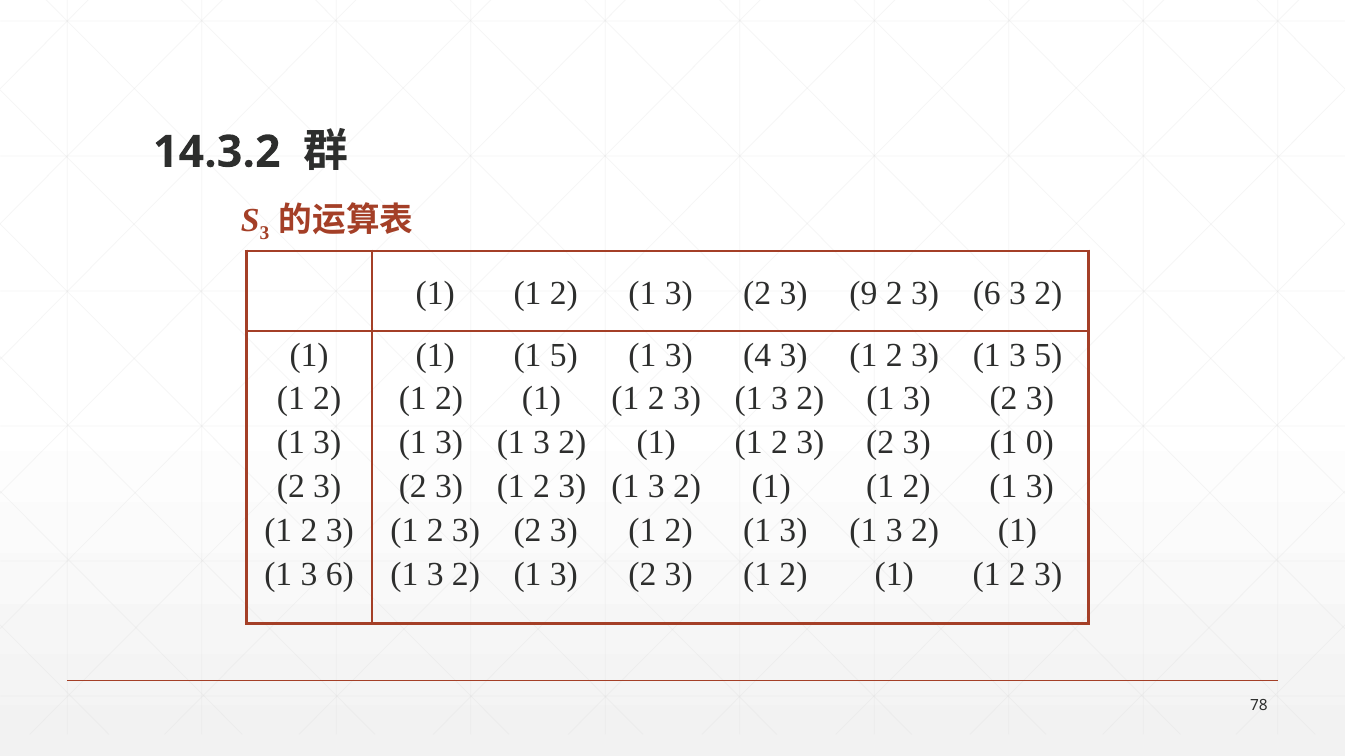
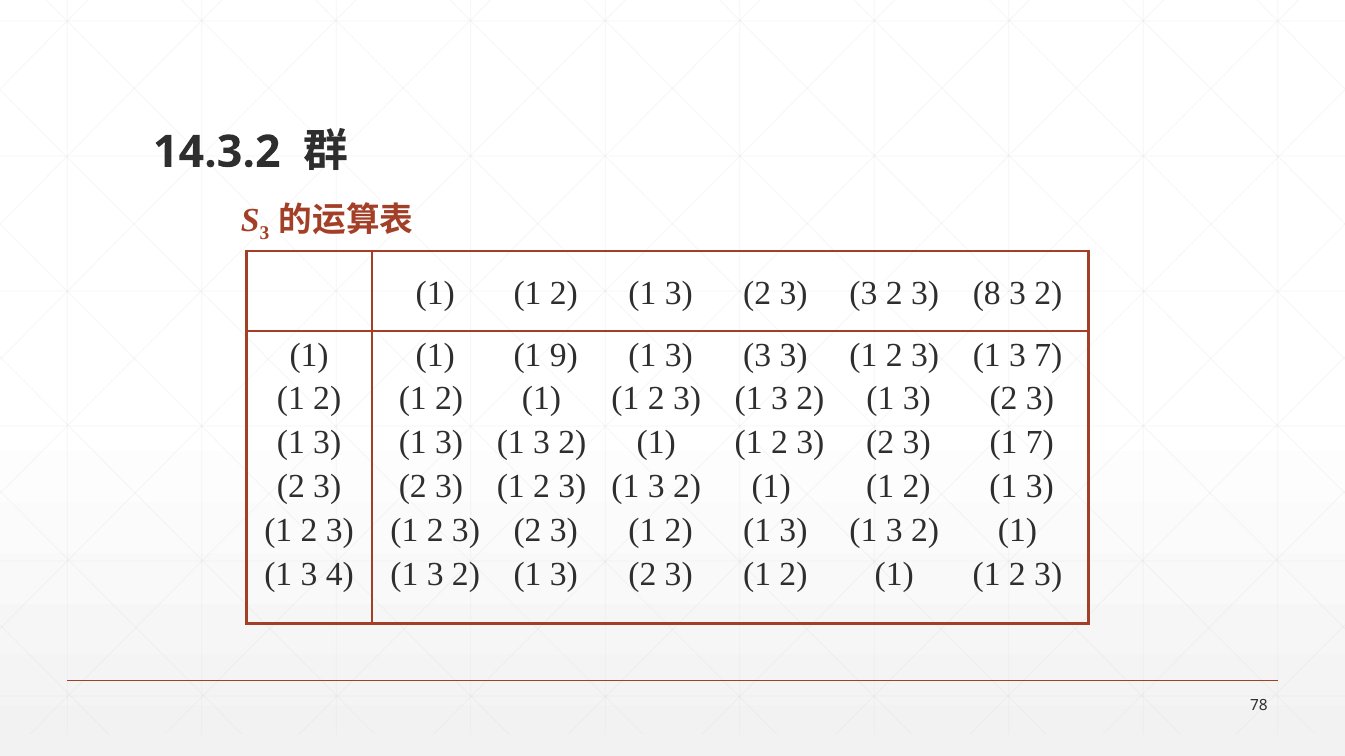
2 3 9: 9 -> 3 (863, 294)
2 3 6: 6 -> 8 (987, 294)
1 5: 5 -> 9 (564, 355)
1 3 4: 4 -> 3 (757, 355)
3 5: 5 -> 7 (1048, 355)
1 0: 0 -> 7 (1040, 443)
1 3 6: 6 -> 4 (340, 575)
